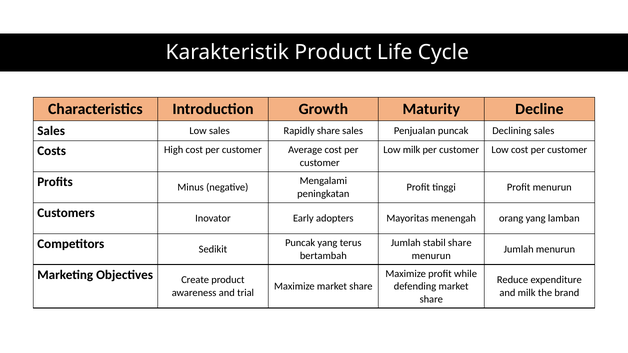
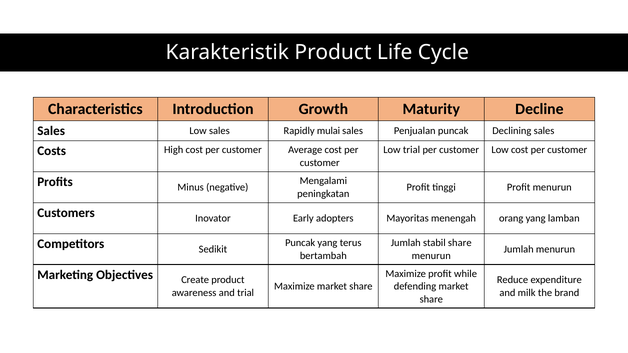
Rapidly share: share -> mulai (329, 131)
Low milk: milk -> trial (411, 150)
